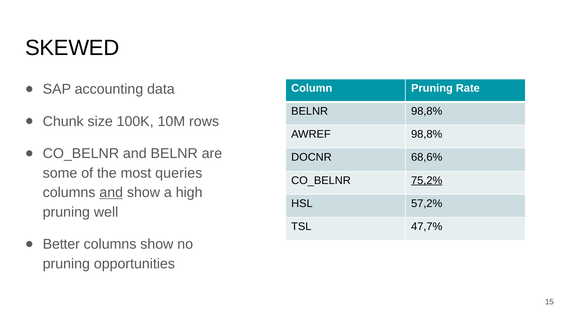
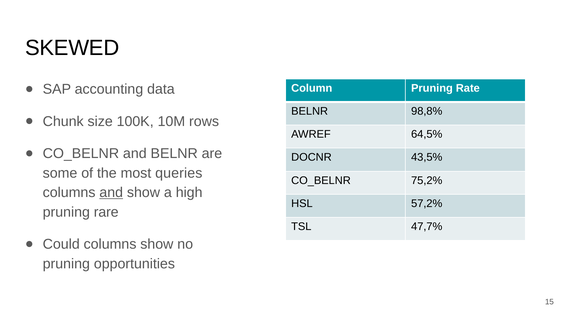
AWREF 98,8%: 98,8% -> 64,5% (427, 134)
68,6%: 68,6% -> 43,5% (427, 157)
75,2% underline: present -> none (427, 180)
well: well -> rare (106, 212)
Better: Better -> Could (61, 244)
